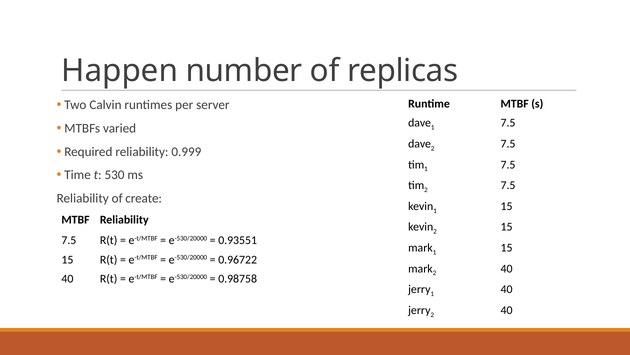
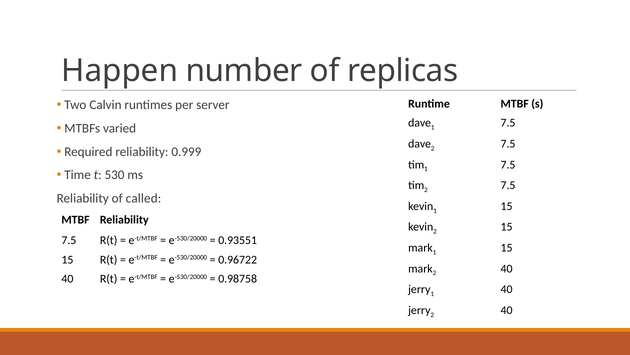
create: create -> called (144, 198)
